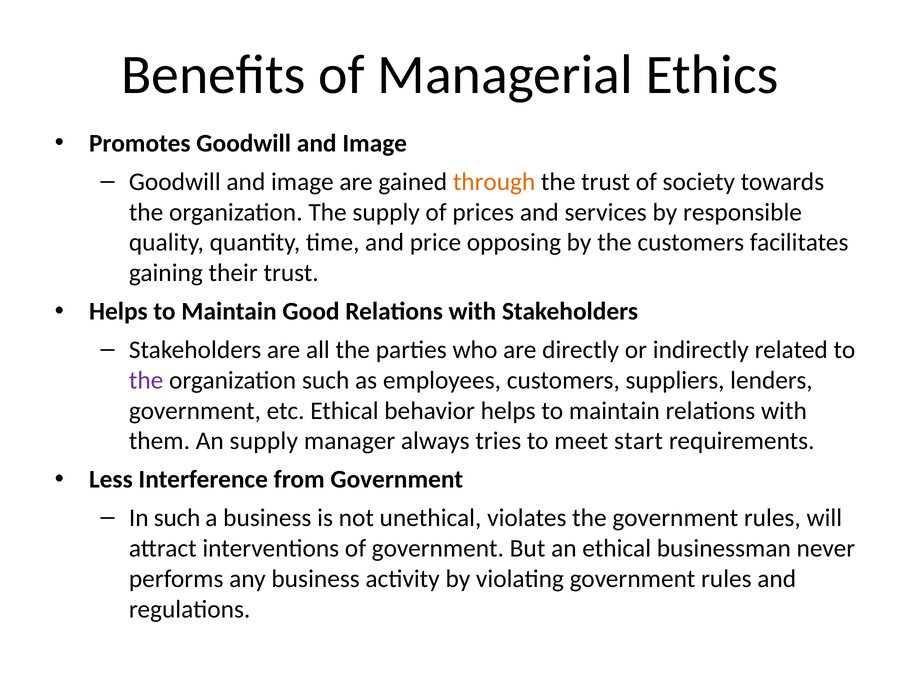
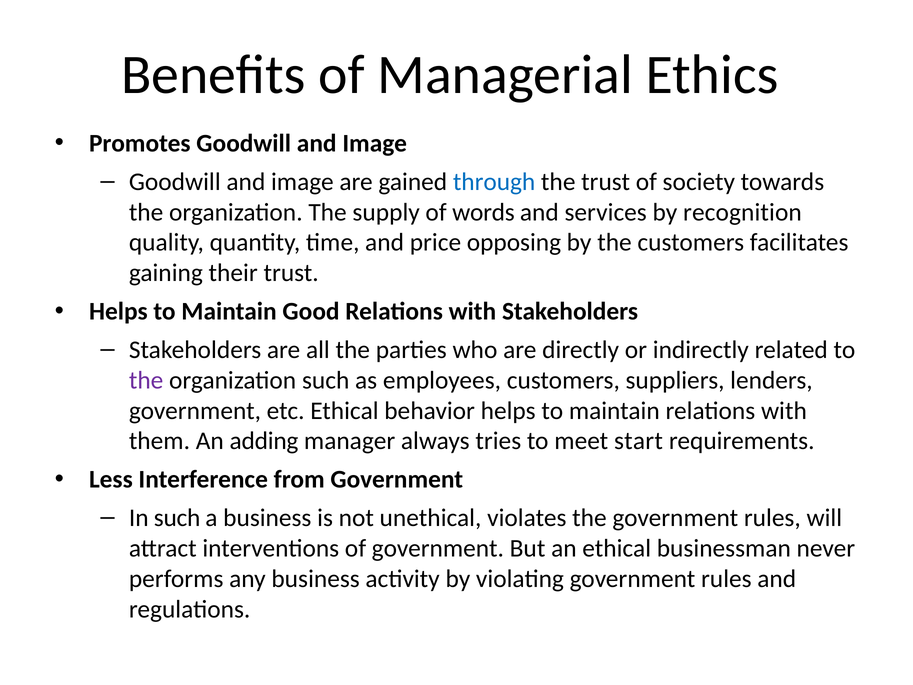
through colour: orange -> blue (494, 182)
prices: prices -> words (483, 212)
responsible: responsible -> recognition (742, 212)
An supply: supply -> adding (264, 441)
